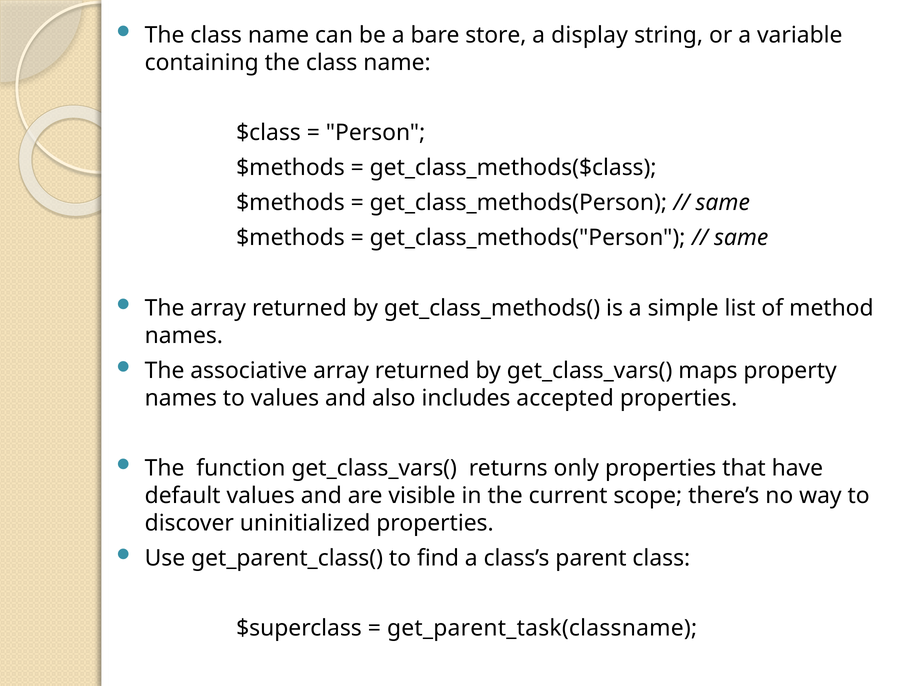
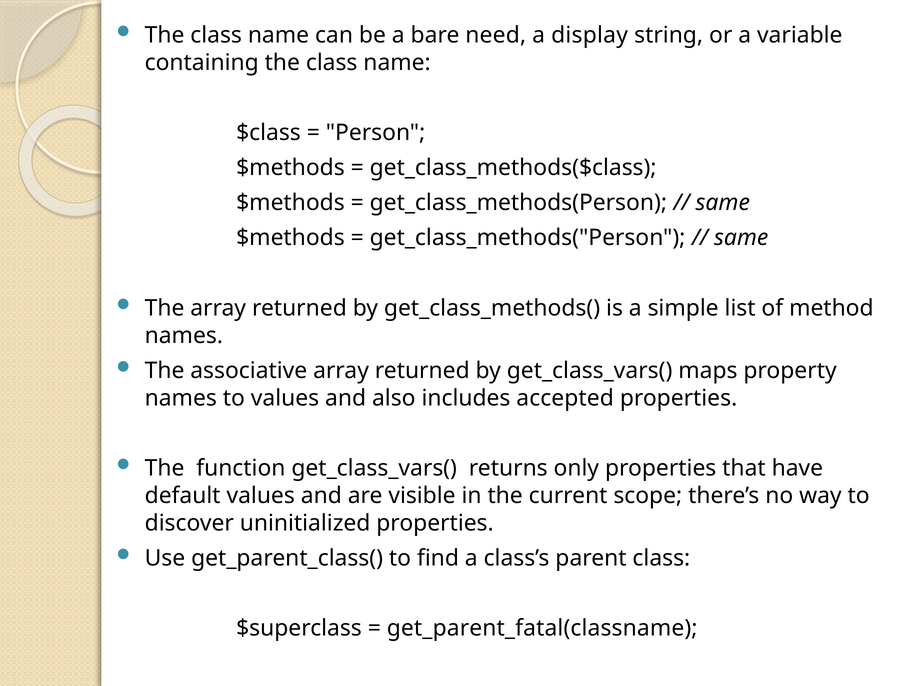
store: store -> need (496, 35)
get_parent_task(classname: get_parent_task(classname -> get_parent_fatal(classname (542, 628)
